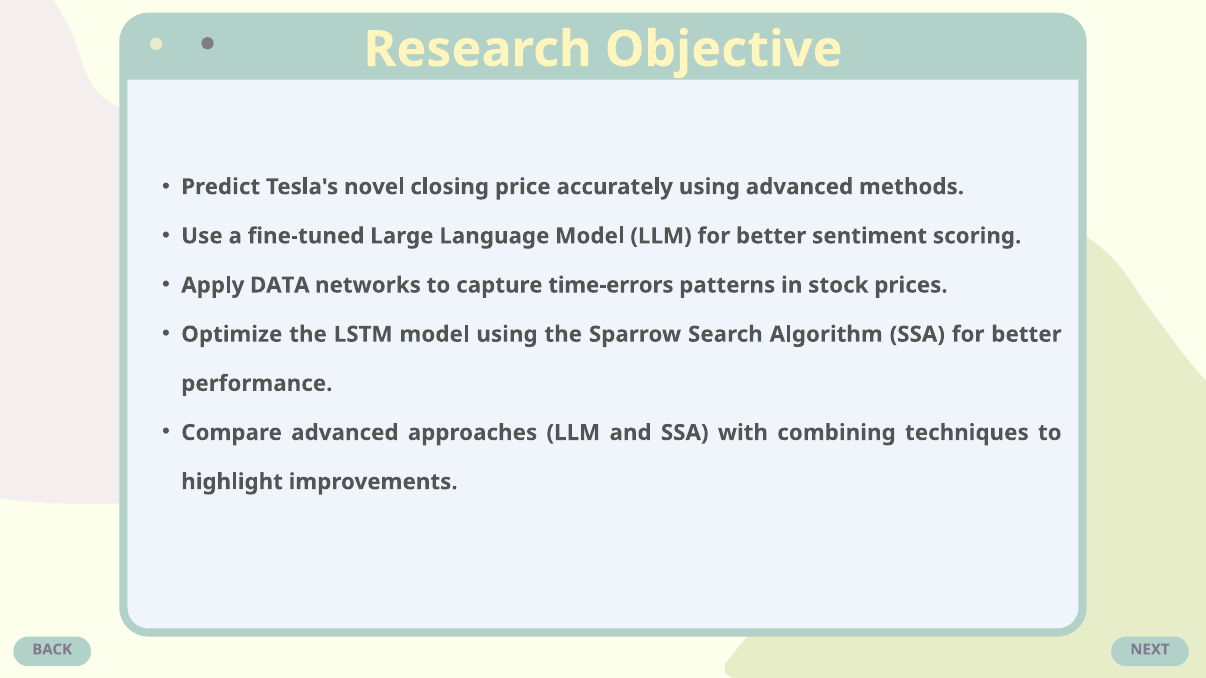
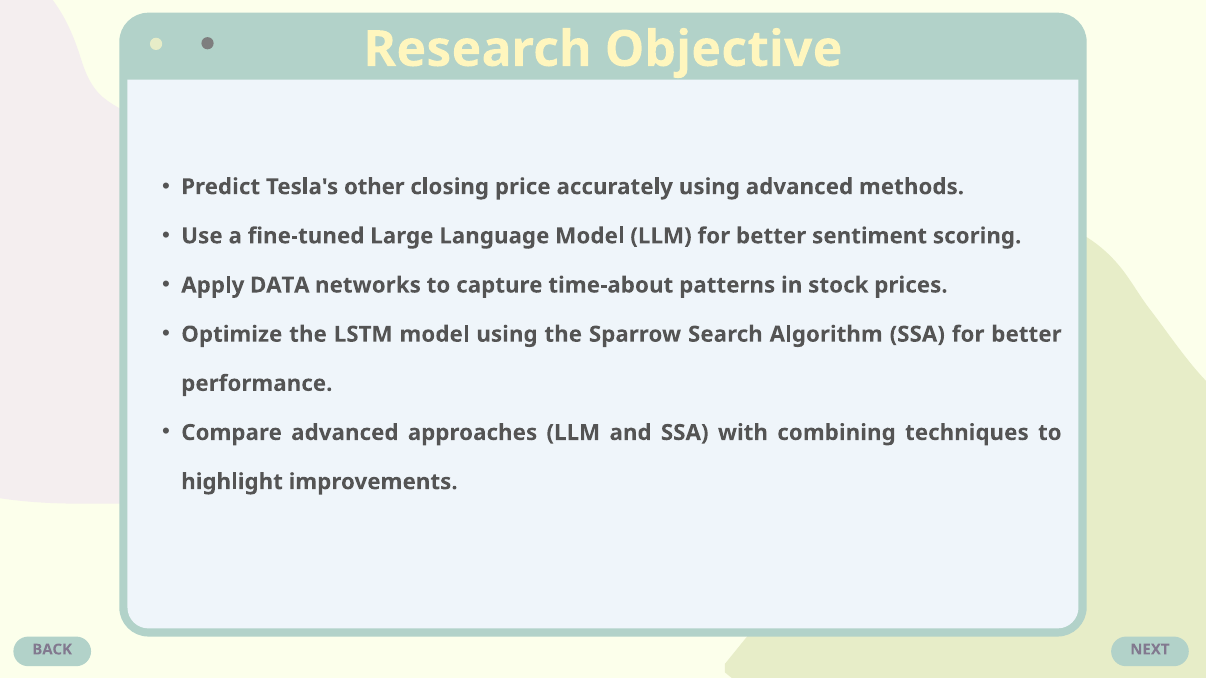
novel: novel -> other (374, 187)
time-errors: time-errors -> time-about (611, 285)
